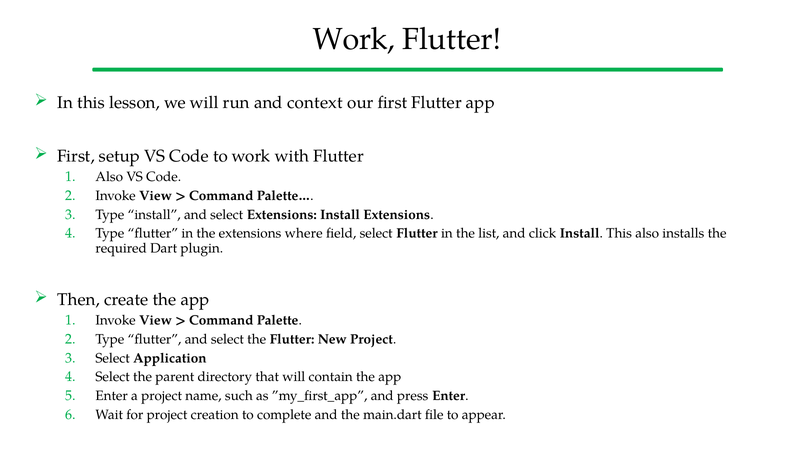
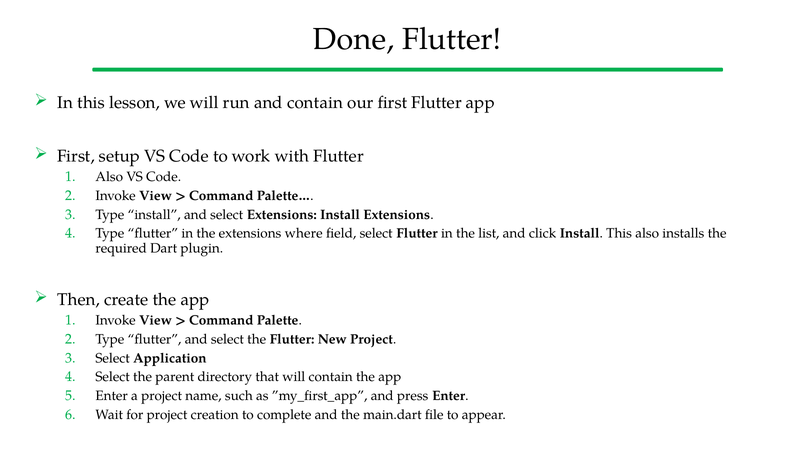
Work: Work -> Done (354, 39)
and context: context -> contain (315, 103)
